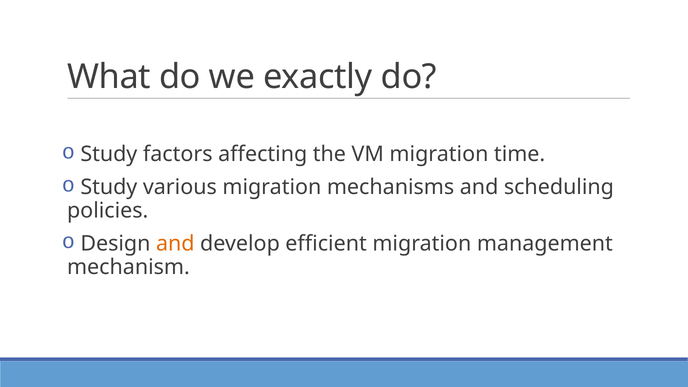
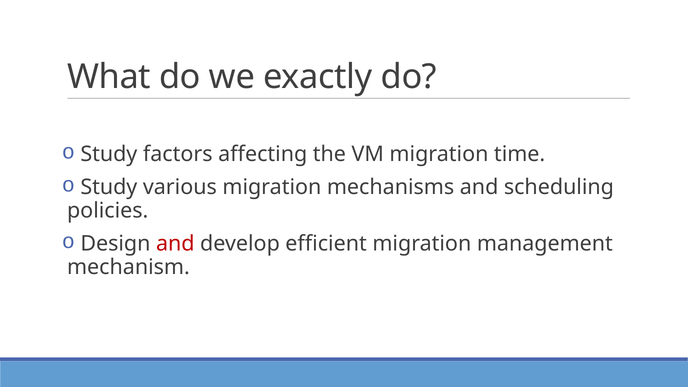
and colour: orange -> red (175, 244)
